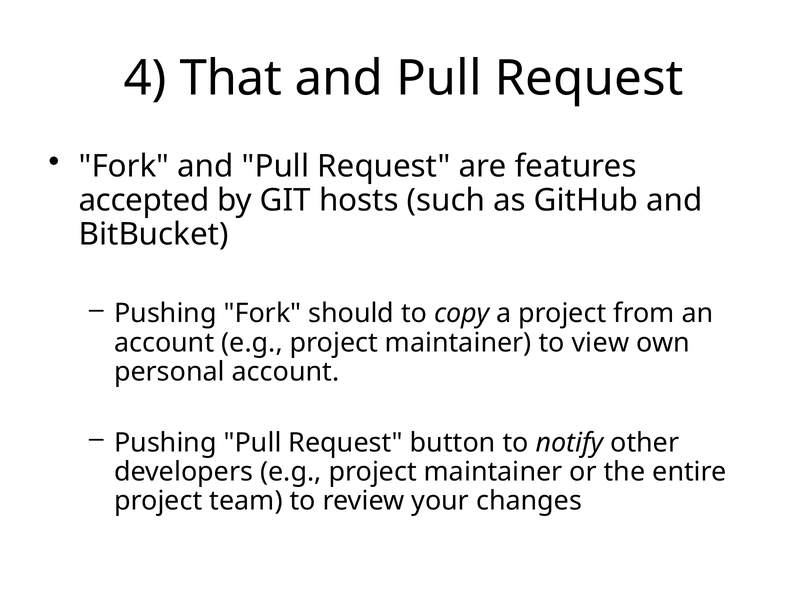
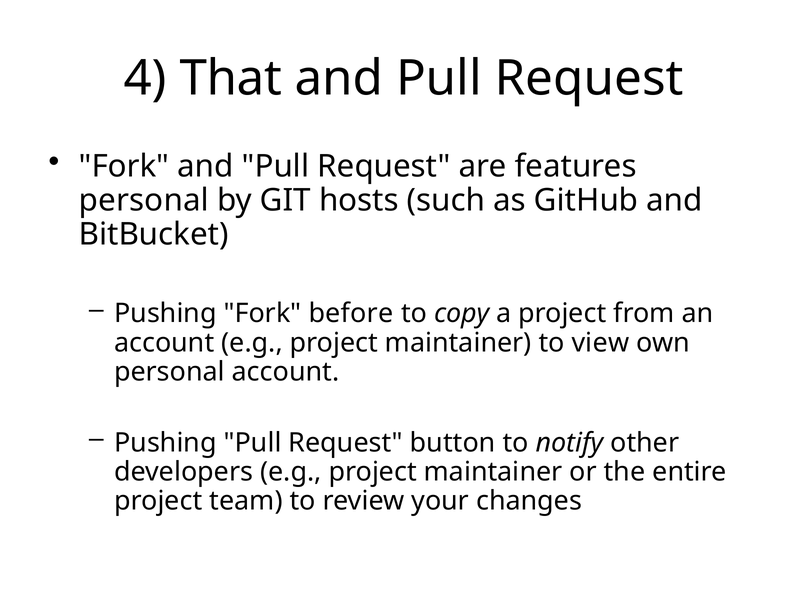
accepted: accepted -> personal (144, 200)
should: should -> before (351, 314)
